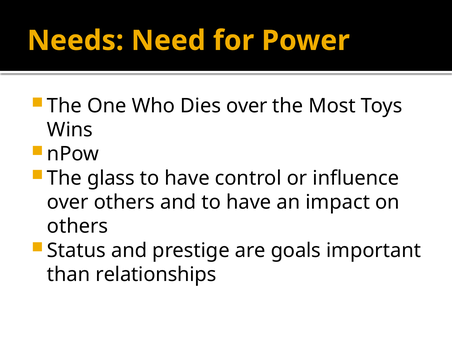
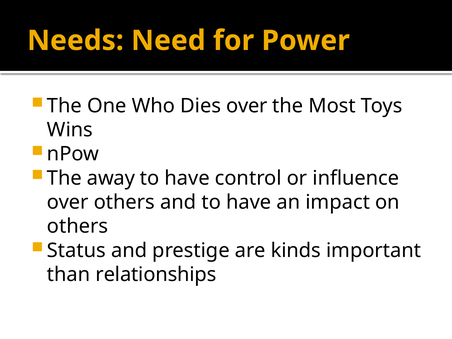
glass: glass -> away (111, 178)
goals: goals -> kinds (296, 250)
